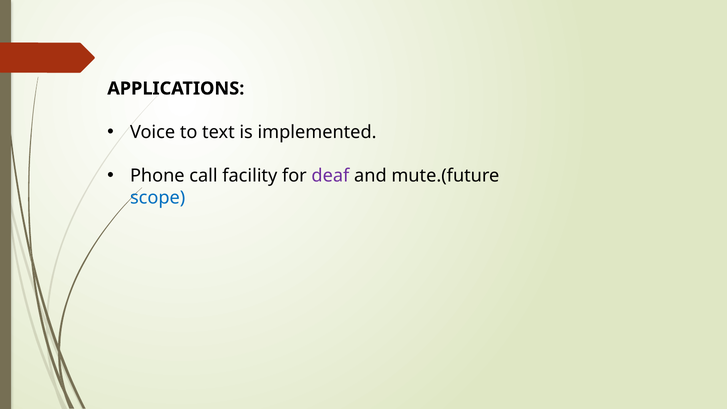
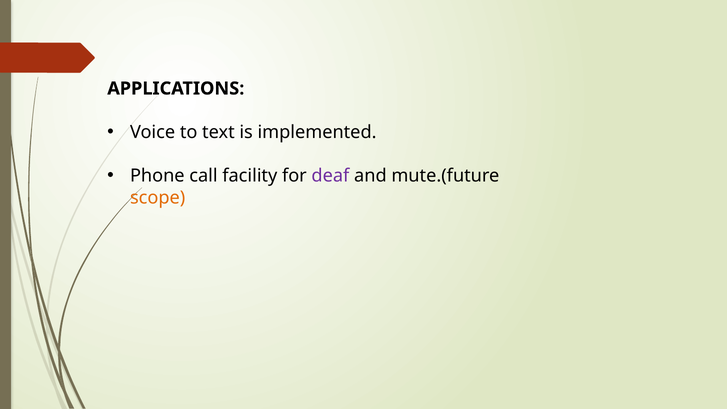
scope colour: blue -> orange (158, 198)
